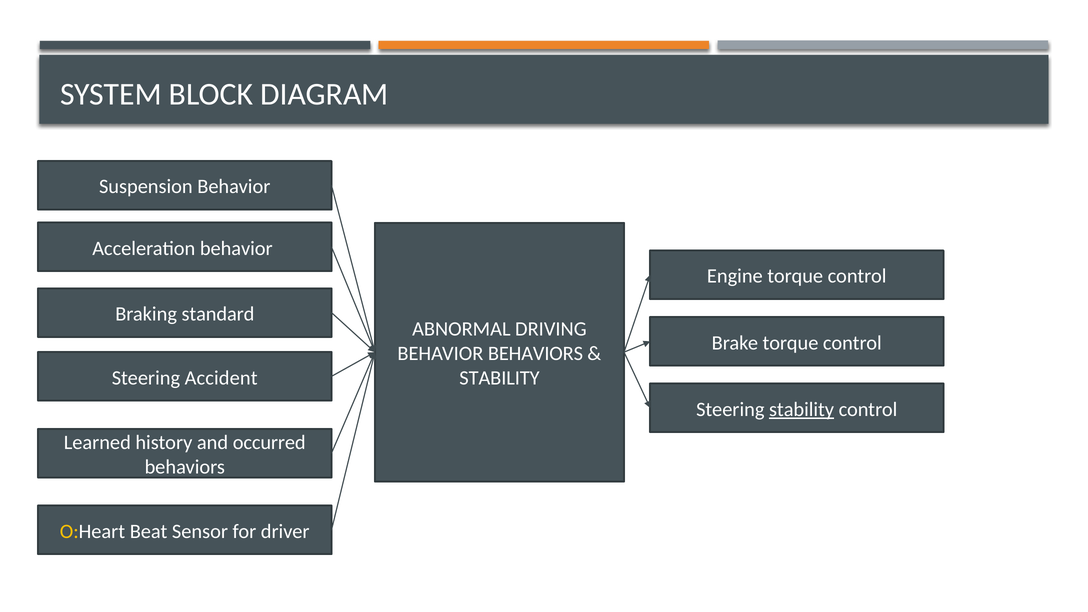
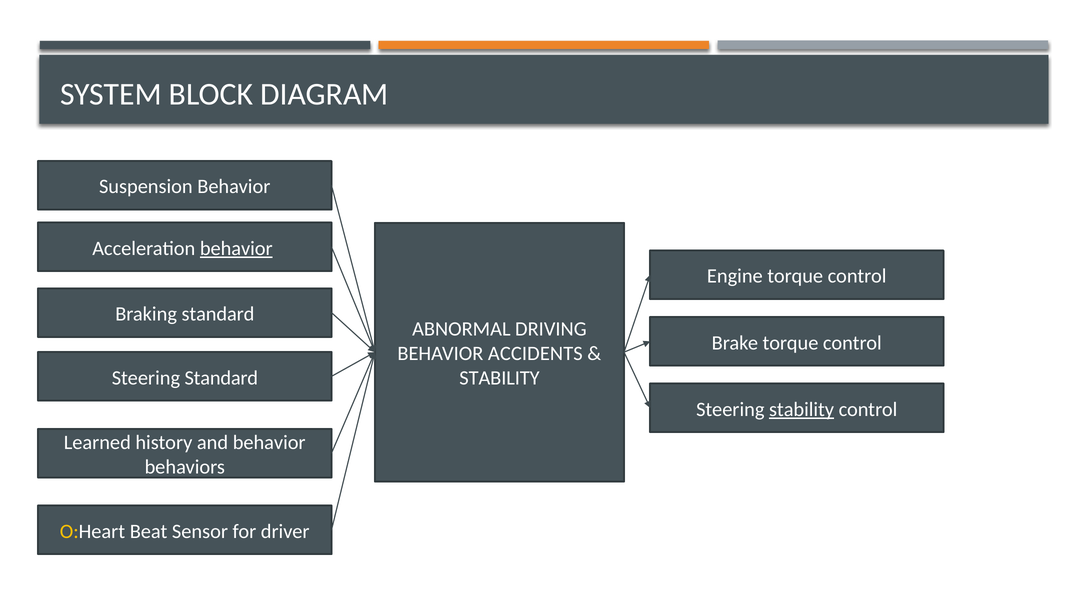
behavior underline: none -> present (236, 248)
BEHAVIOR BEHAVIORS: BEHAVIORS -> ACCIDENTS (535, 354)
Steering Accident: Accident -> Standard (221, 378)
and occurred: occurred -> behavior (269, 442)
